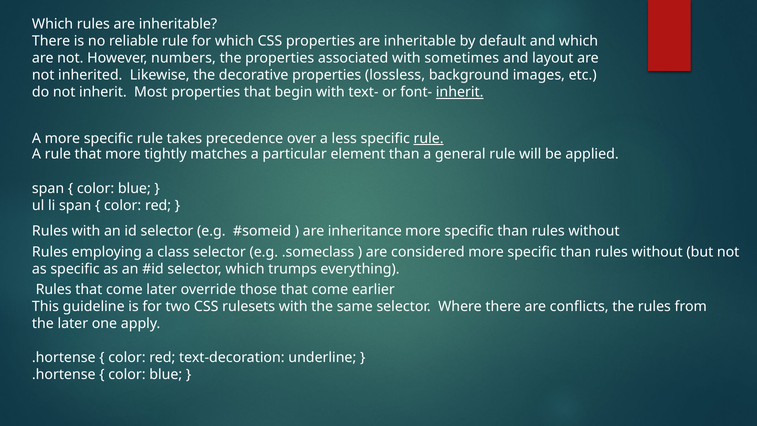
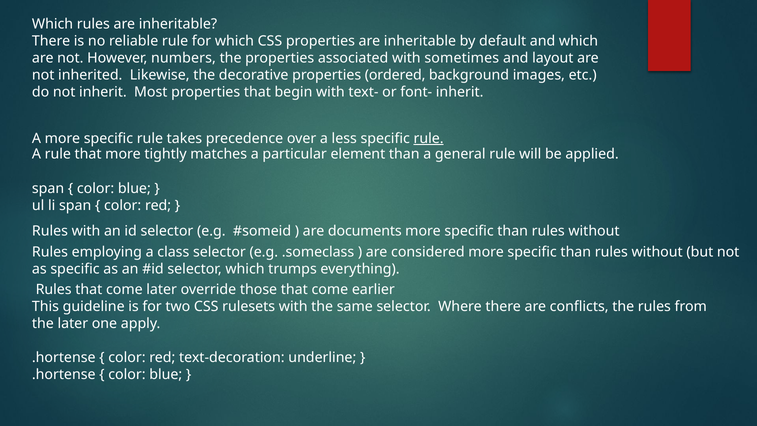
lossless: lossless -> ordered (395, 75)
inherit underline: present -> none (460, 92)
inheritance: inheritance -> documents (365, 231)
